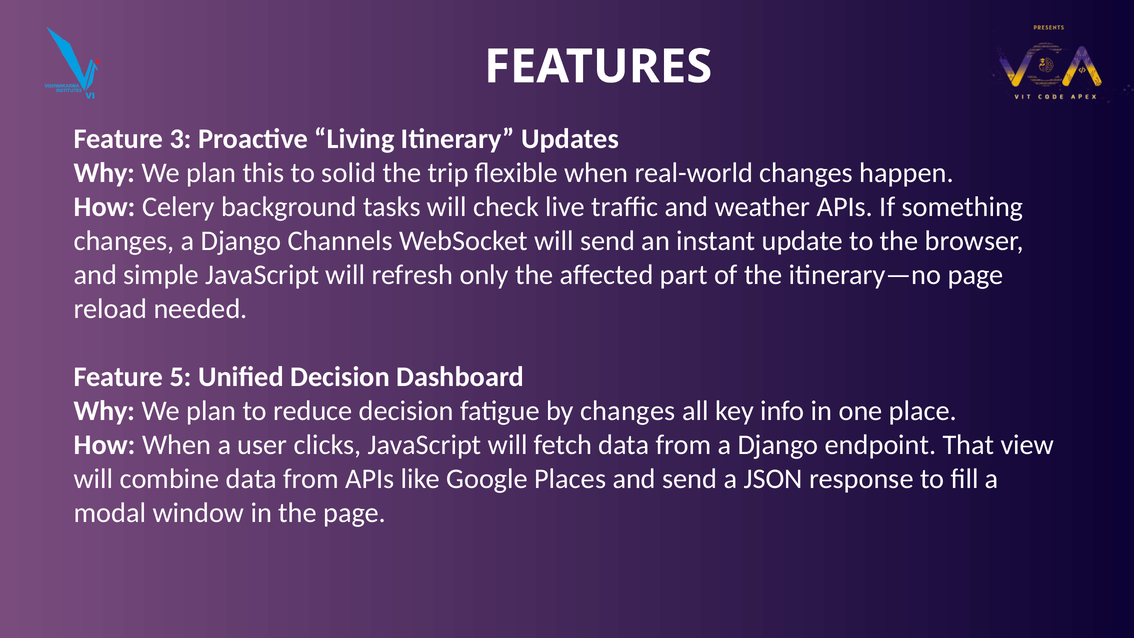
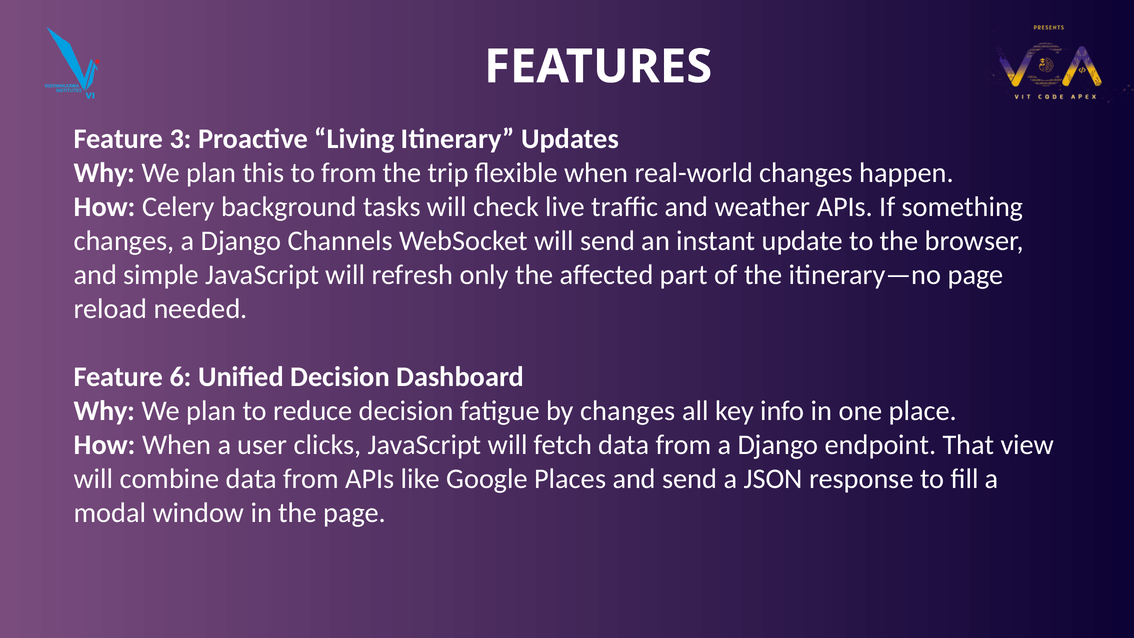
to solid: solid -> from (349, 173)
5: 5 -> 6 (181, 377)
